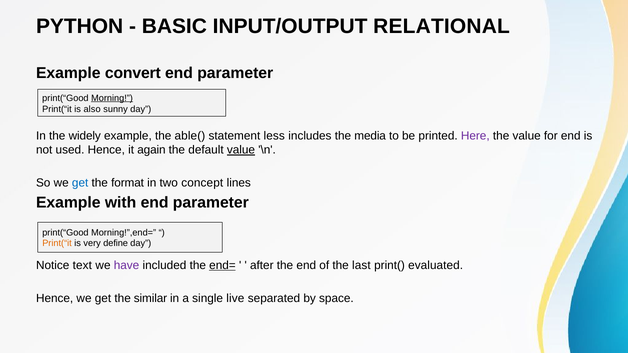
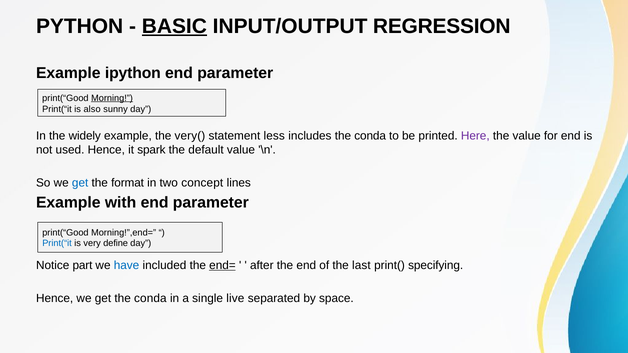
BASIC underline: none -> present (174, 26)
RELATIONAL: RELATIONAL -> REGRESSION (442, 26)
convert: convert -> ipython (133, 73)
able(: able( -> very( (190, 136)
includes the media: media -> conda (370, 136)
again: again -> spark (151, 150)
value underline: present -> none (241, 150)
Print(“it colour: orange -> blue (57, 244)
text: text -> part (82, 265)
have colour: purple -> blue (127, 265)
evaluated: evaluated -> specifying (436, 265)
get the similar: similar -> conda (150, 298)
